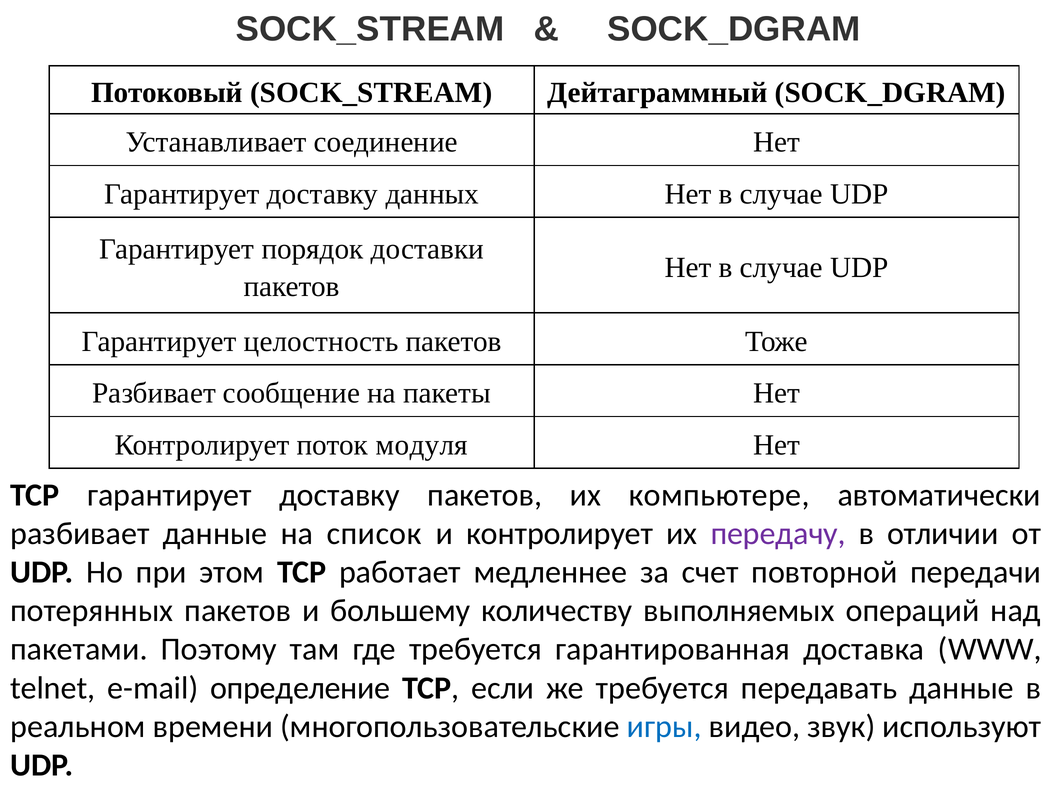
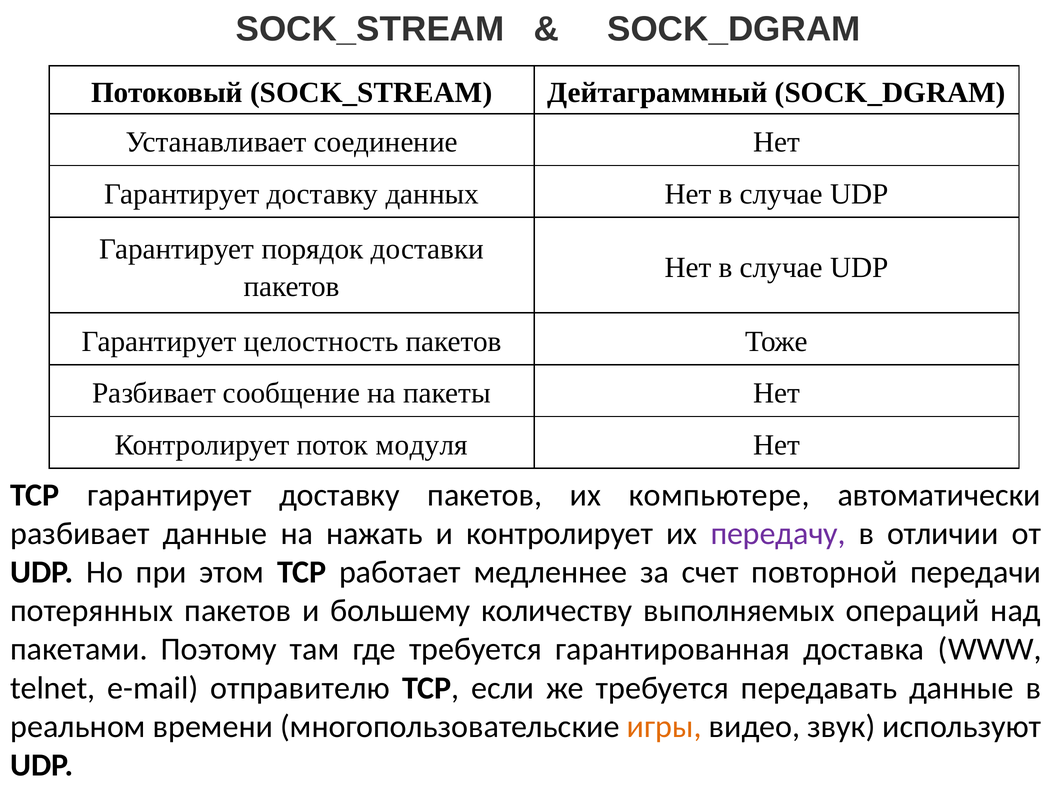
список: список -> нажать (375, 534)
определение: определение -> отправителю (300, 688)
игры colour: blue -> orange (664, 726)
